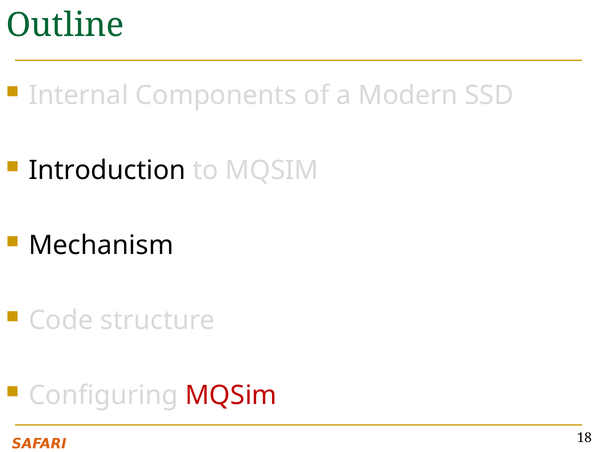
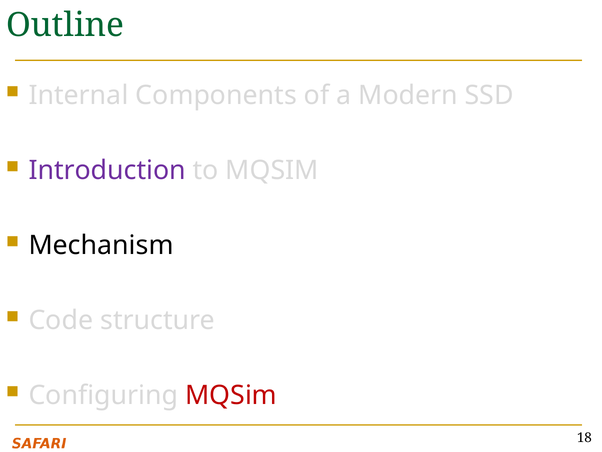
Introduction colour: black -> purple (107, 170)
